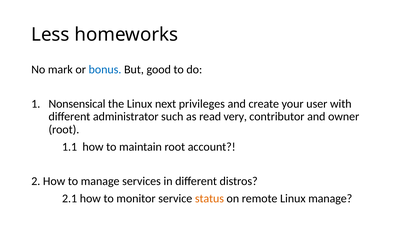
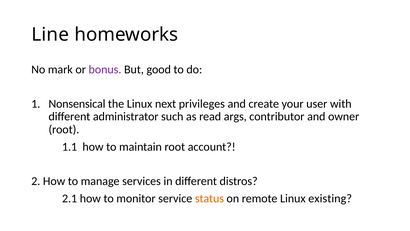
Less: Less -> Line (50, 34)
bonus colour: blue -> purple (105, 69)
very: very -> args (235, 117)
Linux manage: manage -> existing (330, 198)
